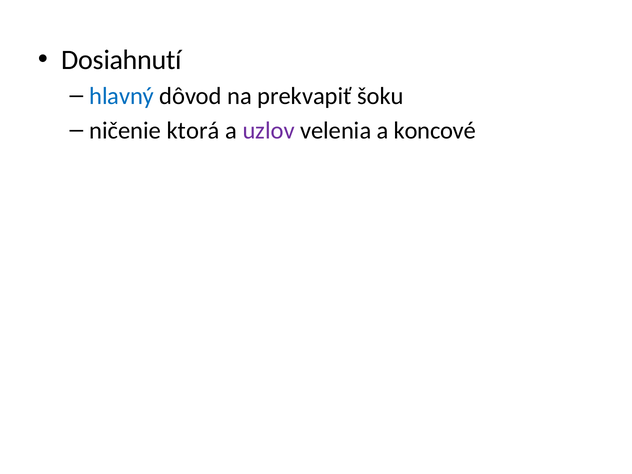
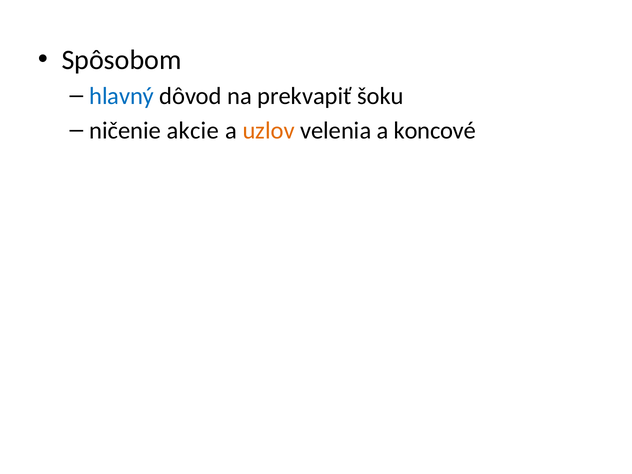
Dosiahnutí: Dosiahnutí -> Spôsobom (122, 60)
ktorá: ktorá -> akcie (193, 131)
uzlov colour: purple -> orange (269, 131)
